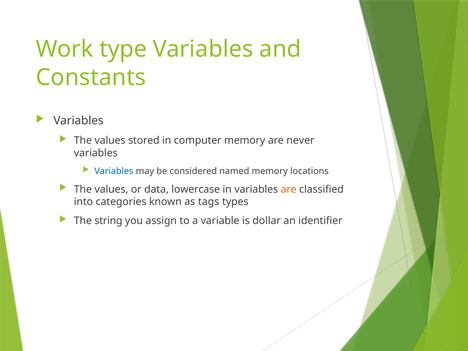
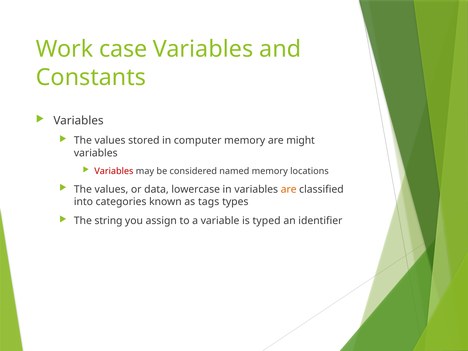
type: type -> case (123, 49)
never: never -> might (301, 140)
Variables colour: blue -> red (114, 171)
dollar: dollar -> typed (267, 221)
